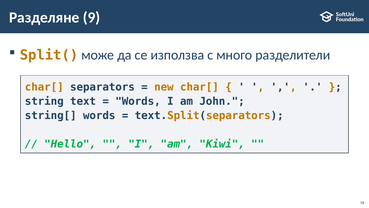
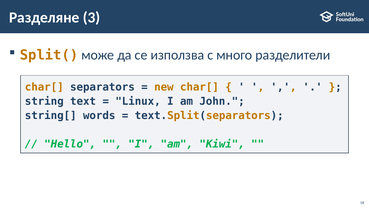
9: 9 -> 3 (91, 17)
Words: Words -> Linux (138, 101)
